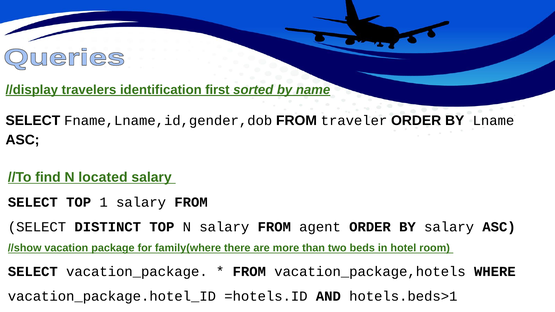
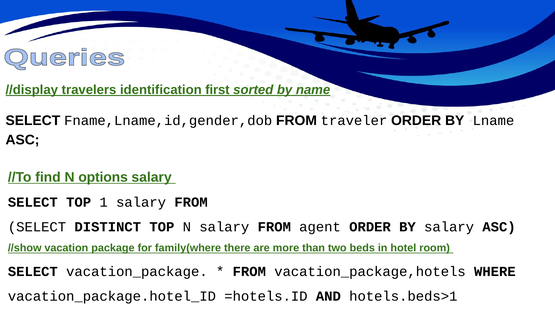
located: located -> options (103, 177)
